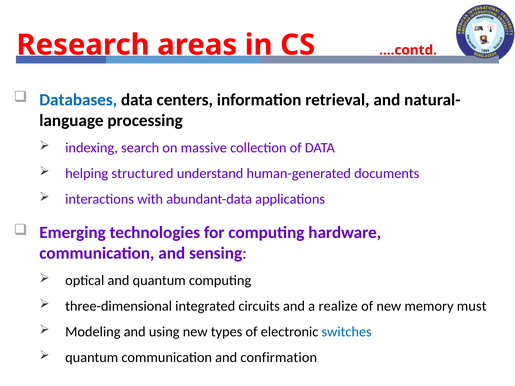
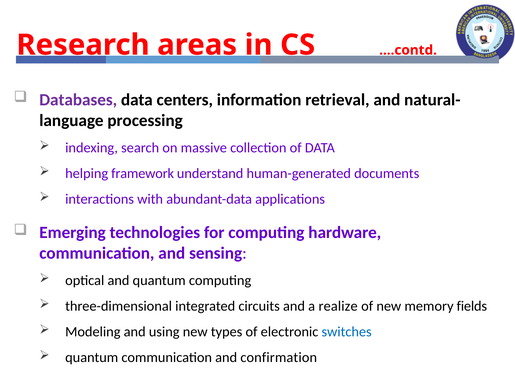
Databases colour: blue -> purple (78, 100)
structured: structured -> framework (143, 174)
must: must -> fields (472, 306)
